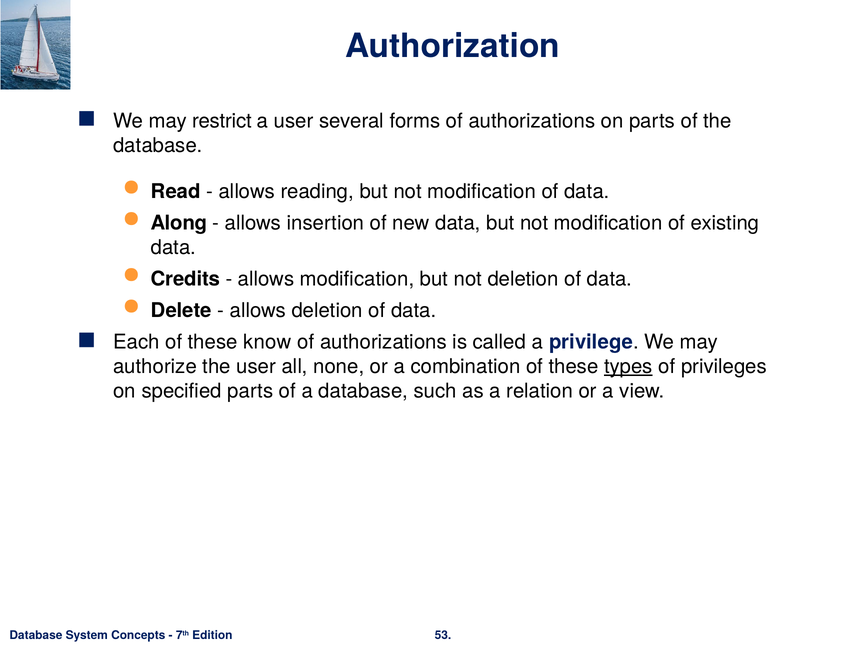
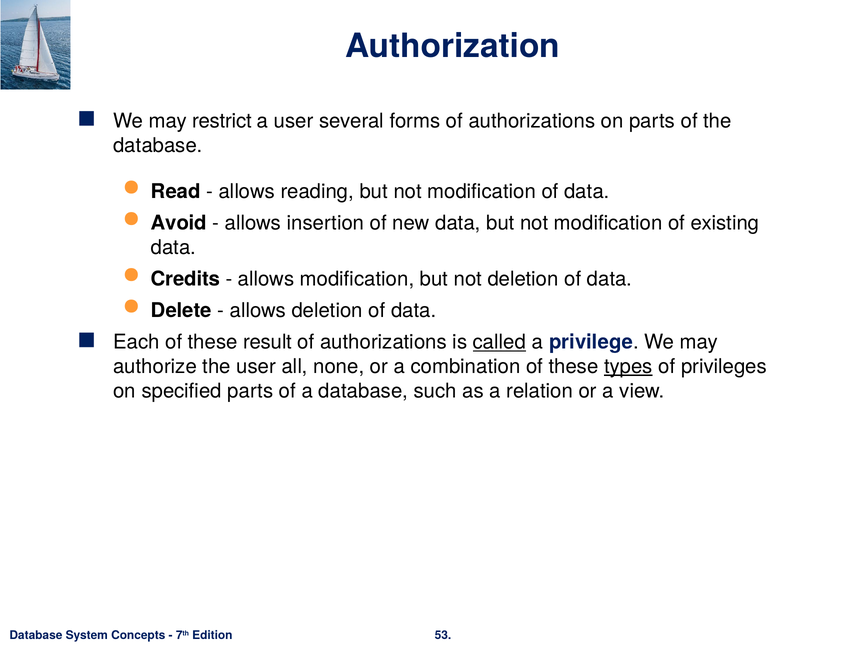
Along: Along -> Avoid (179, 223)
know: know -> result (268, 342)
called underline: none -> present (499, 342)
